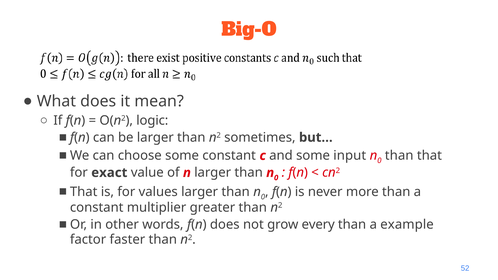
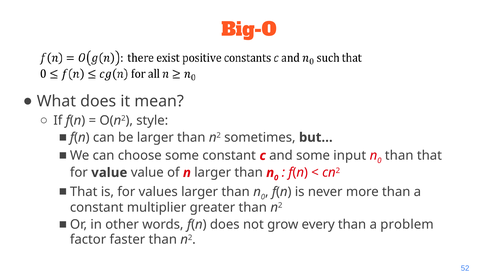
logic: logic -> style (152, 120)
for exact: exact -> value (109, 173)
example: example -> problem (407, 225)
